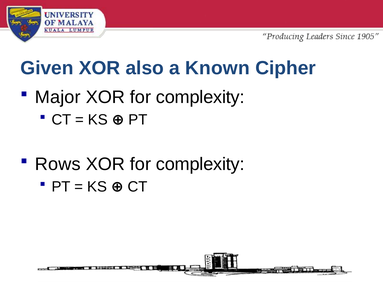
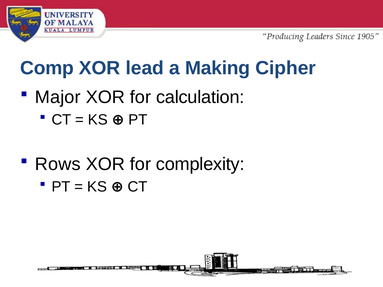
Given: Given -> Comp (47, 68)
also: also -> lead (145, 68)
Known: Known -> Making (218, 68)
complexity: complexity -> calculation (200, 97)
